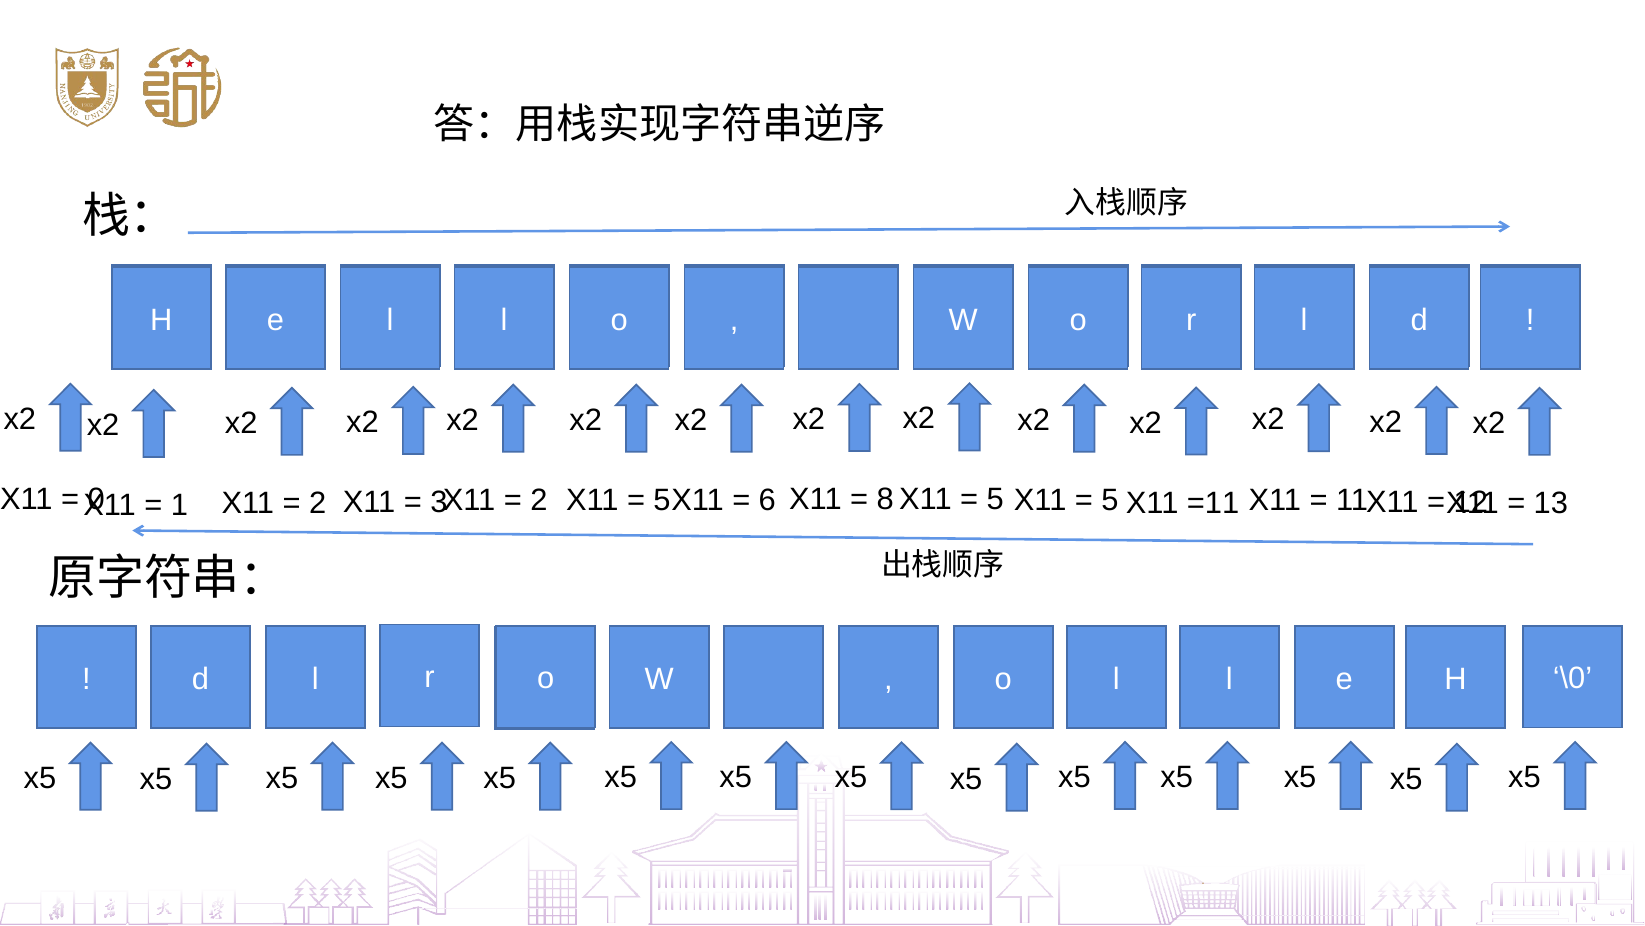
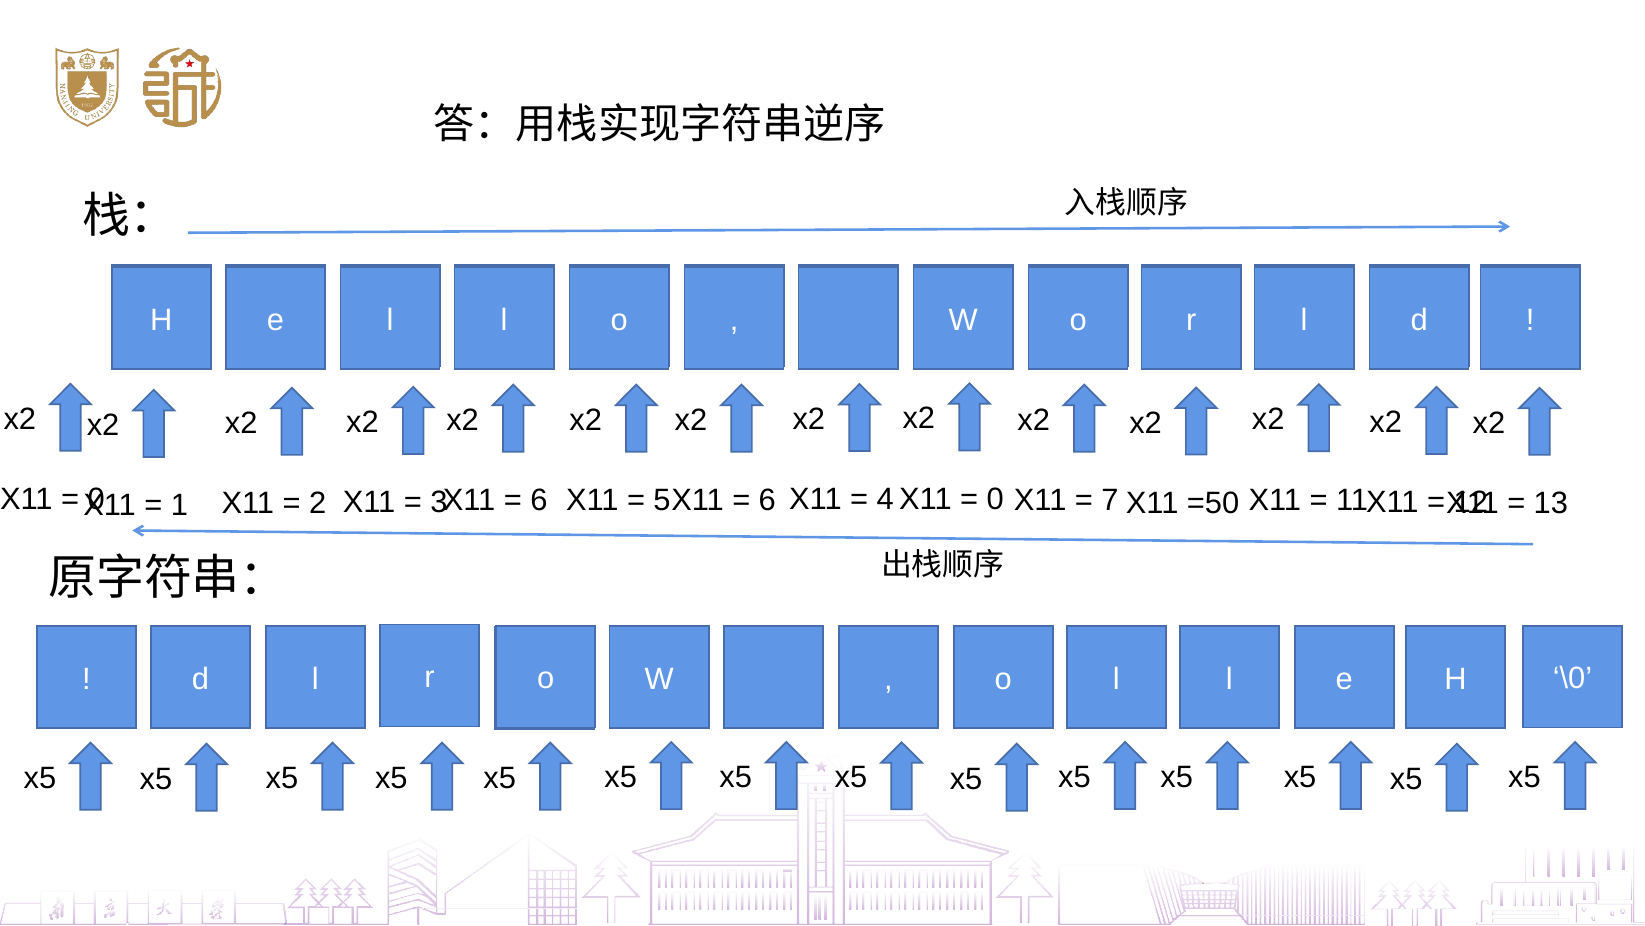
5: 5 -> 0 (995, 499)
8: 8 -> 4 (885, 499)
2: 2 -> 6 (539, 500)
5: 5 -> 7 (1110, 500)
=11: =11 -> =50 (1213, 503)
